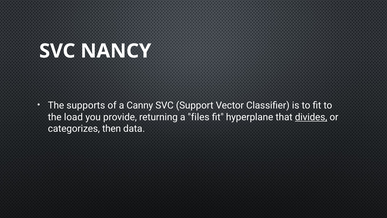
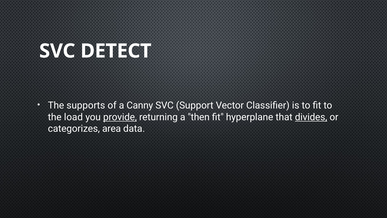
NANCY: NANCY -> DETECT (116, 51)
provide underline: none -> present (120, 117)
files: files -> then (199, 117)
then: then -> area (112, 129)
